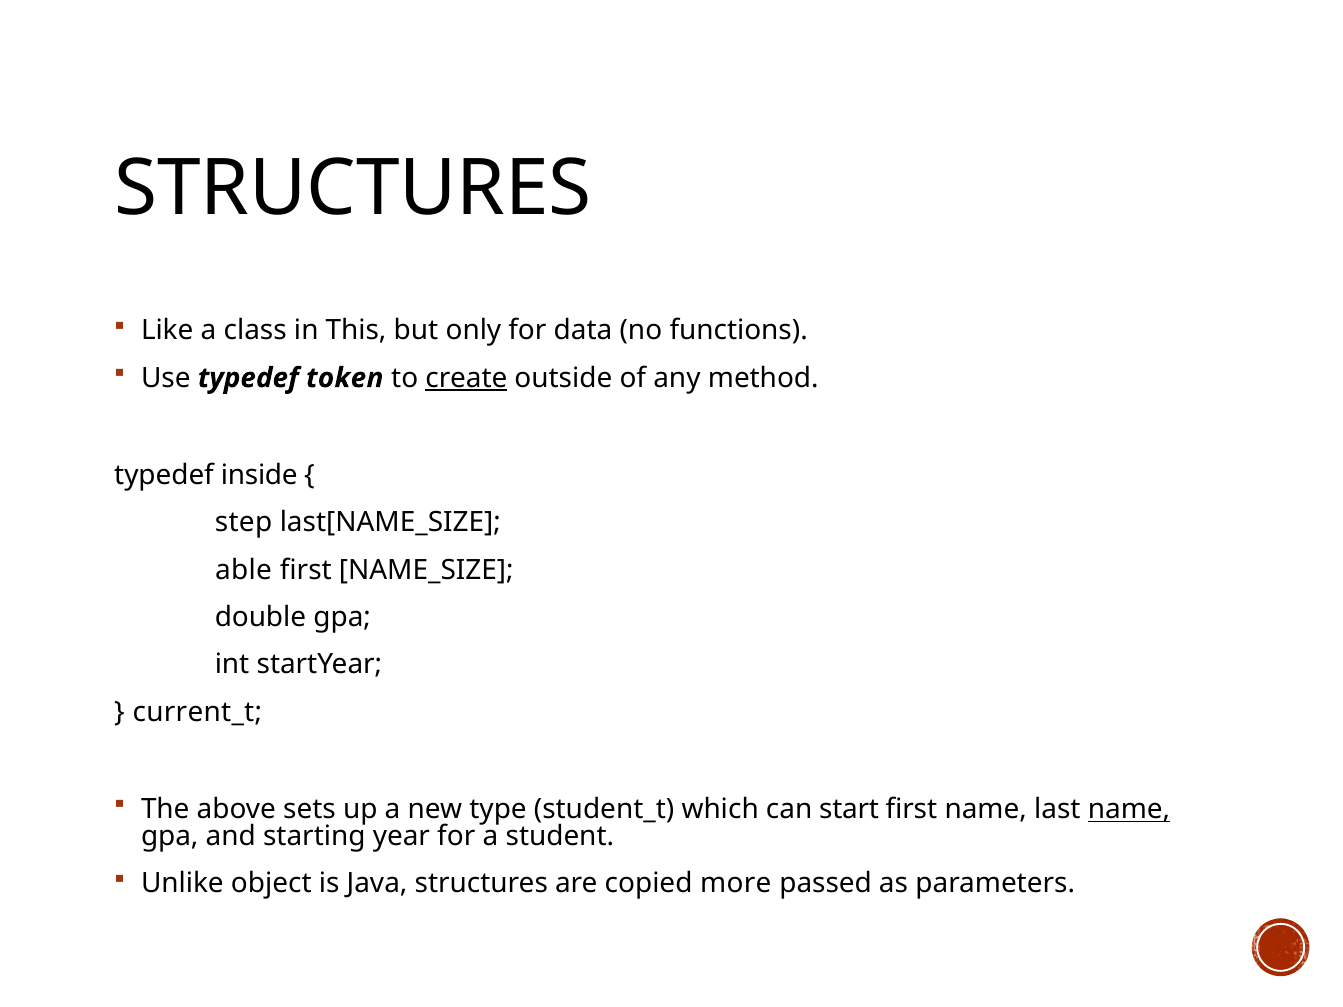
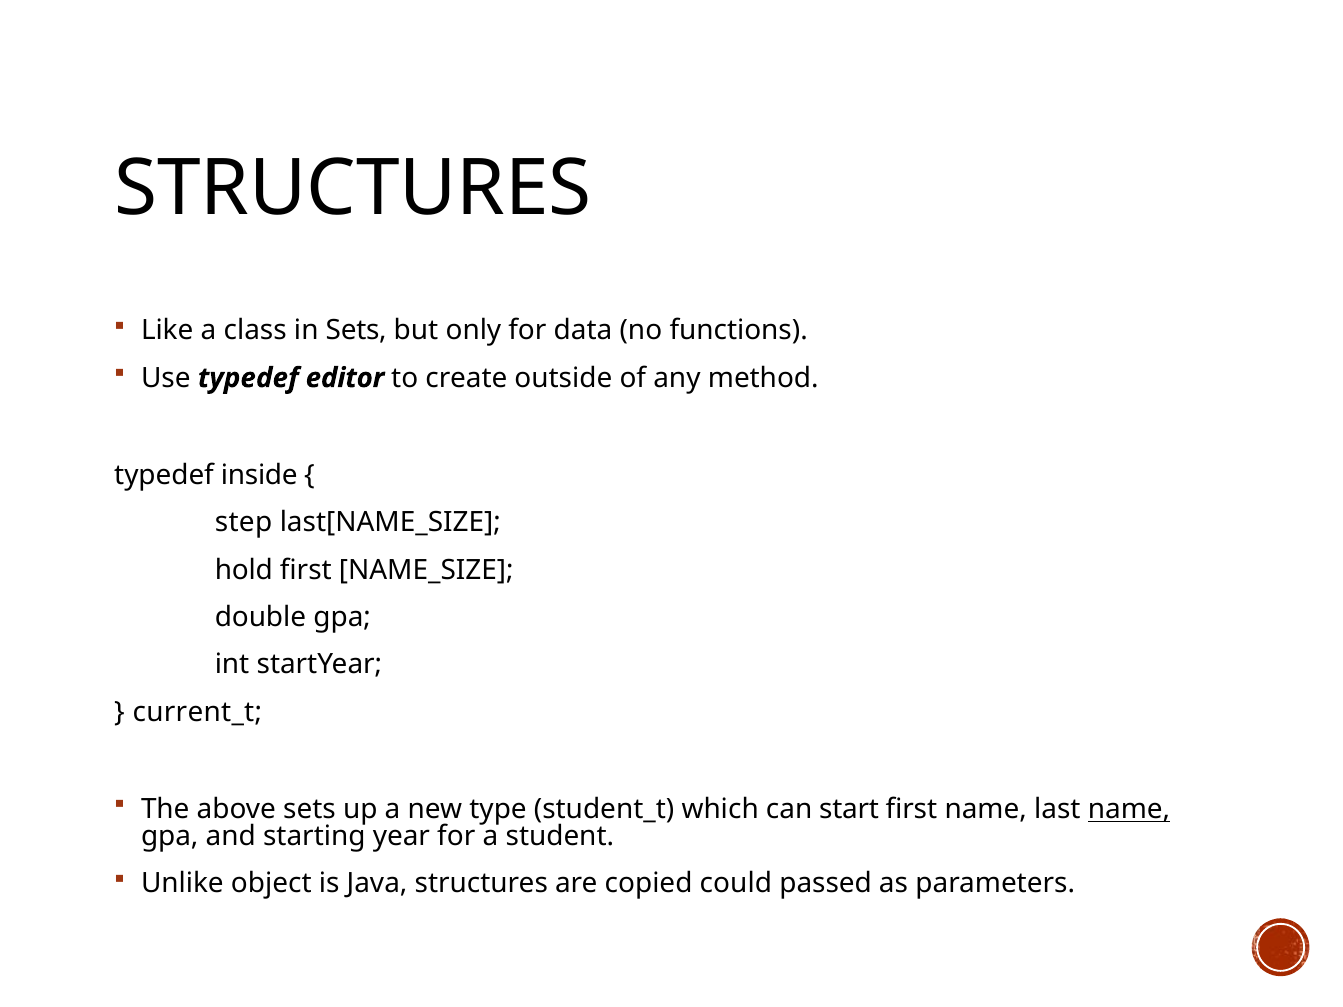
in This: This -> Sets (356, 331)
token: token -> editor (345, 378)
create underline: present -> none (466, 378)
able: able -> hold (244, 570)
more: more -> could (736, 884)
